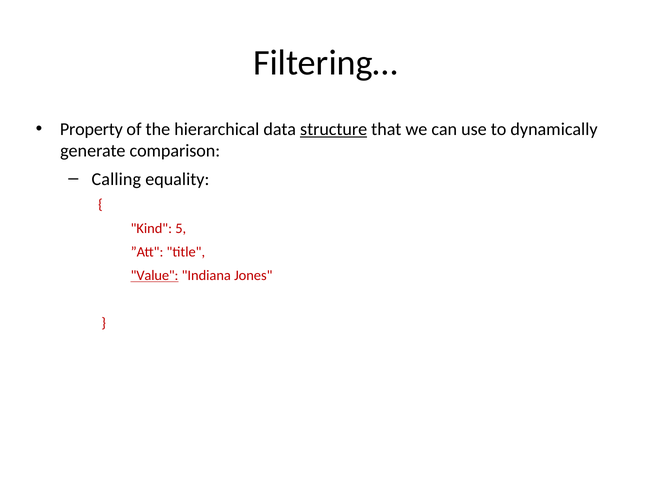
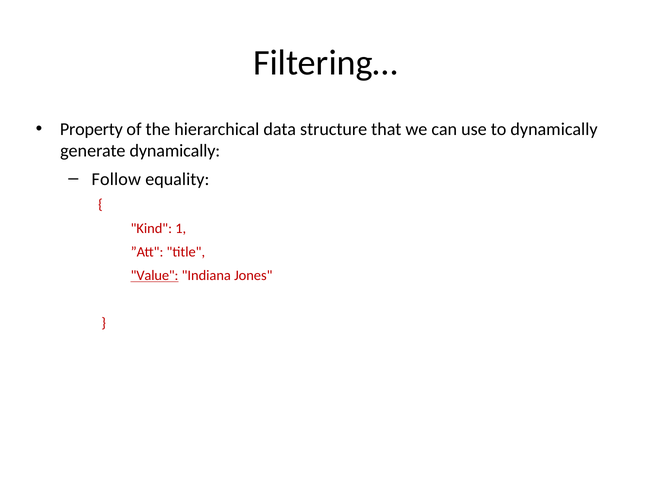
structure underline: present -> none (334, 129)
generate comparison: comparison -> dynamically (175, 151)
Calling: Calling -> Follow (116, 179)
5: 5 -> 1 (181, 228)
